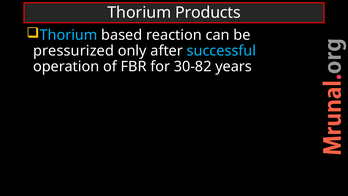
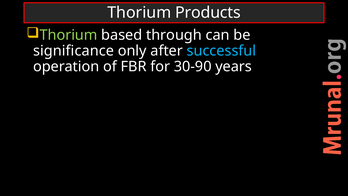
Thorium colour: light blue -> light green (69, 35)
reaction: reaction -> through (174, 35)
pressurized: pressurized -> significance (74, 51)
30-82: 30-82 -> 30-90 (193, 66)
